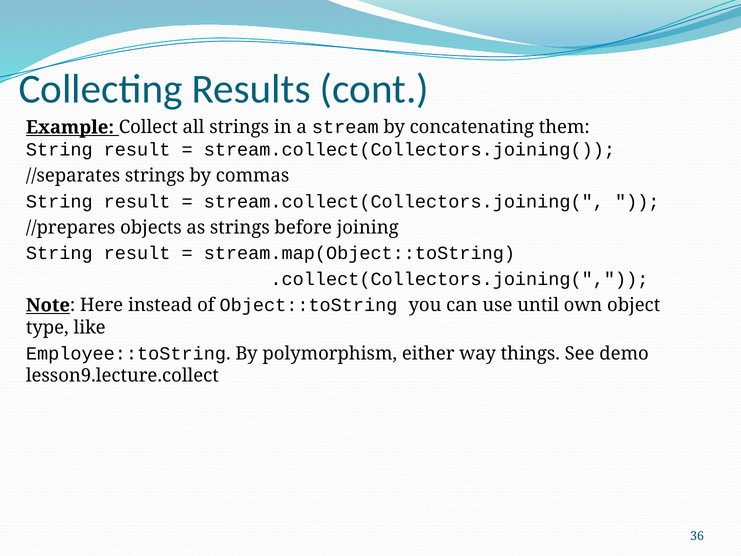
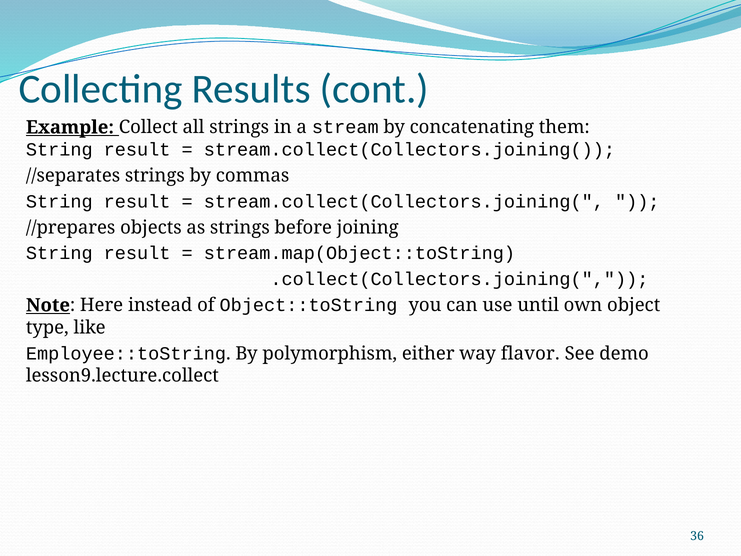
things: things -> flavor (530, 353)
